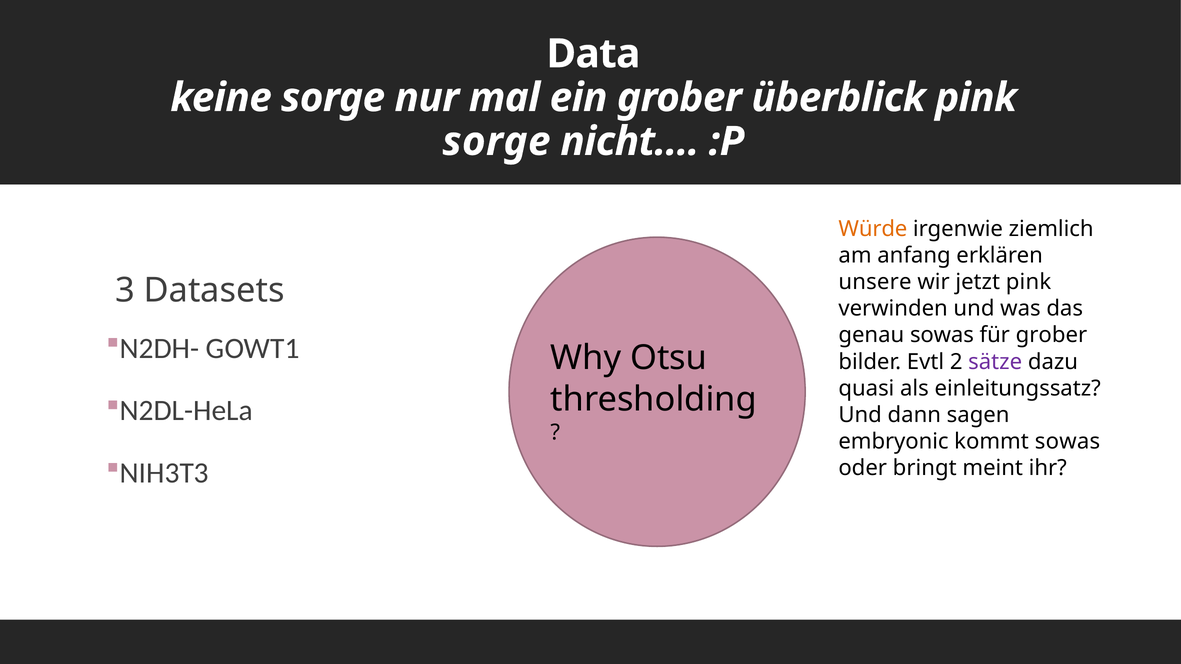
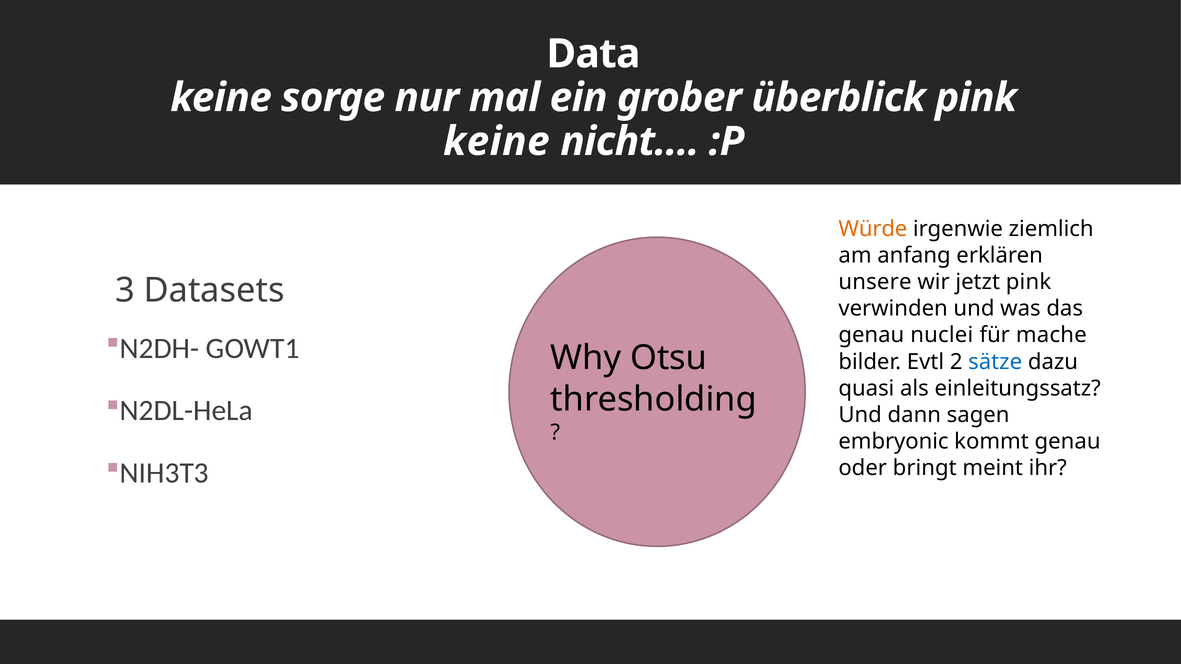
sorge: sorge -> keine (496, 142)
genau sowas: sowas -> nuclei (942, 335)
für grober: grober -> mache (1051, 335)
sätze colour: purple -> blue (995, 362)
kommt sowas: sowas -> genau (1068, 442)
